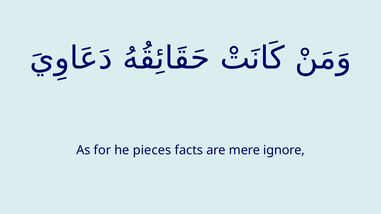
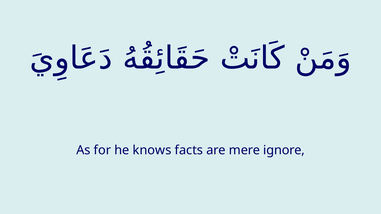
pieces: pieces -> knows (152, 150)
